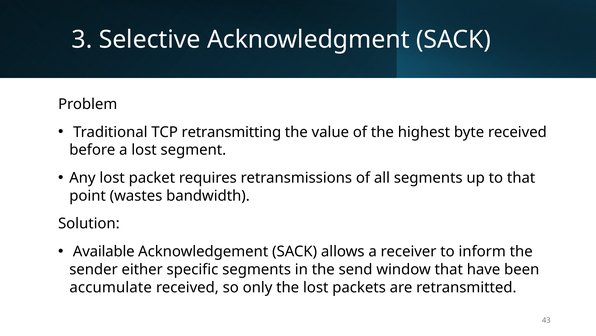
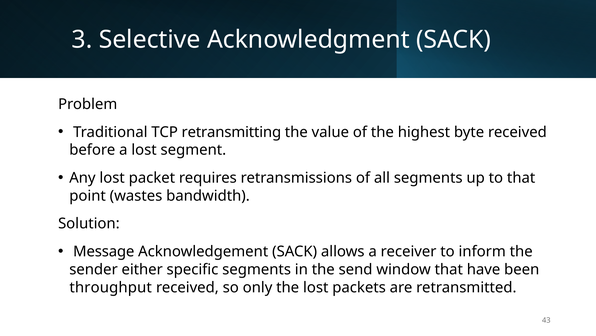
Available: Available -> Message (104, 251)
accumulate: accumulate -> throughput (111, 287)
